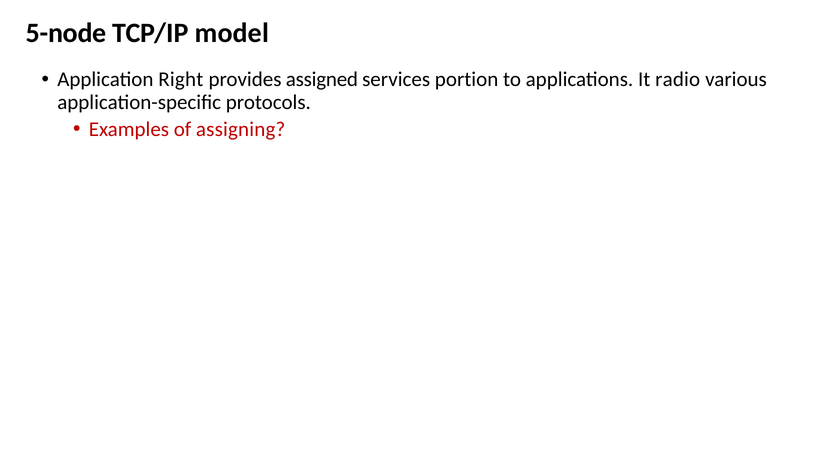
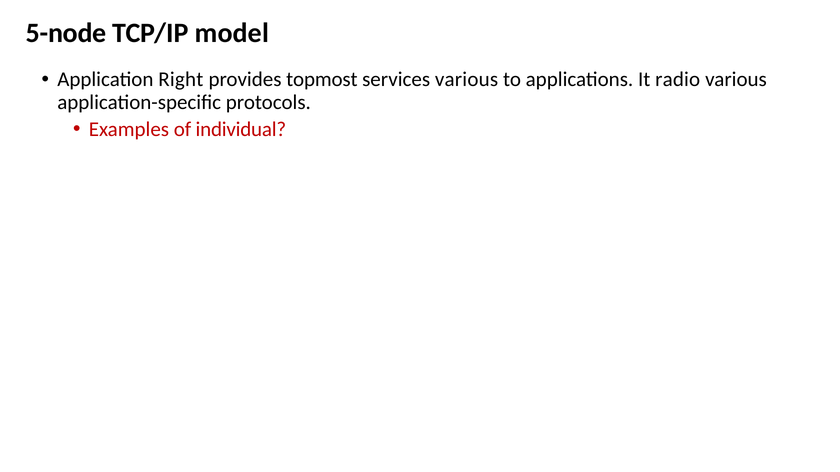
assigned: assigned -> topmost (322, 80)
services portion: portion -> various (466, 80)
assigning: assigning -> individual (241, 129)
